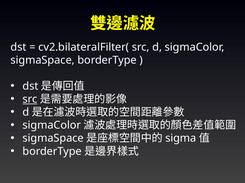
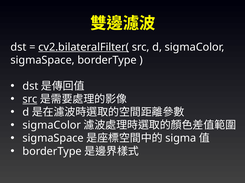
cv2.bilateralFilter( underline: none -> present (84, 47)
